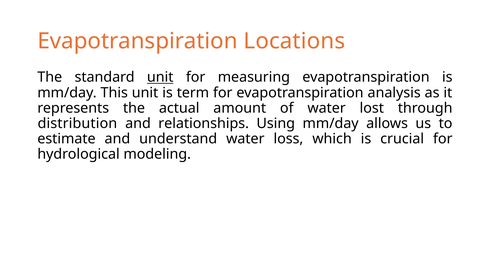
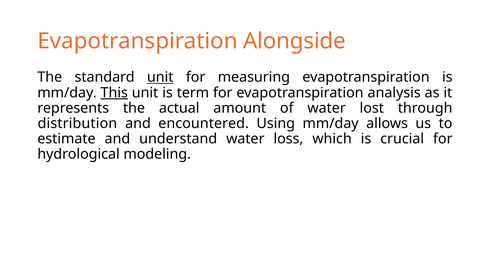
Locations: Locations -> Alongside (295, 41)
This underline: none -> present (114, 93)
relationships: relationships -> encountered (204, 124)
